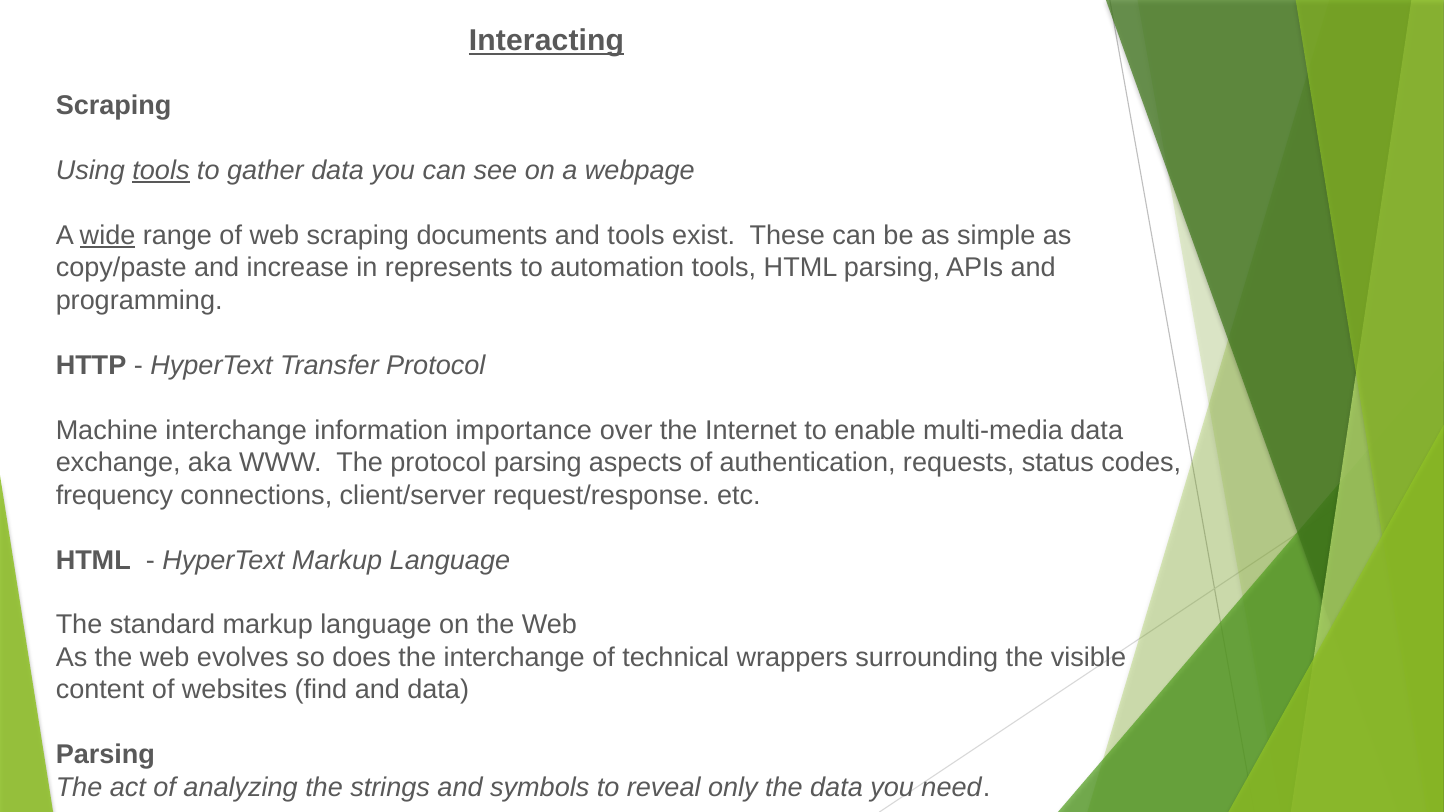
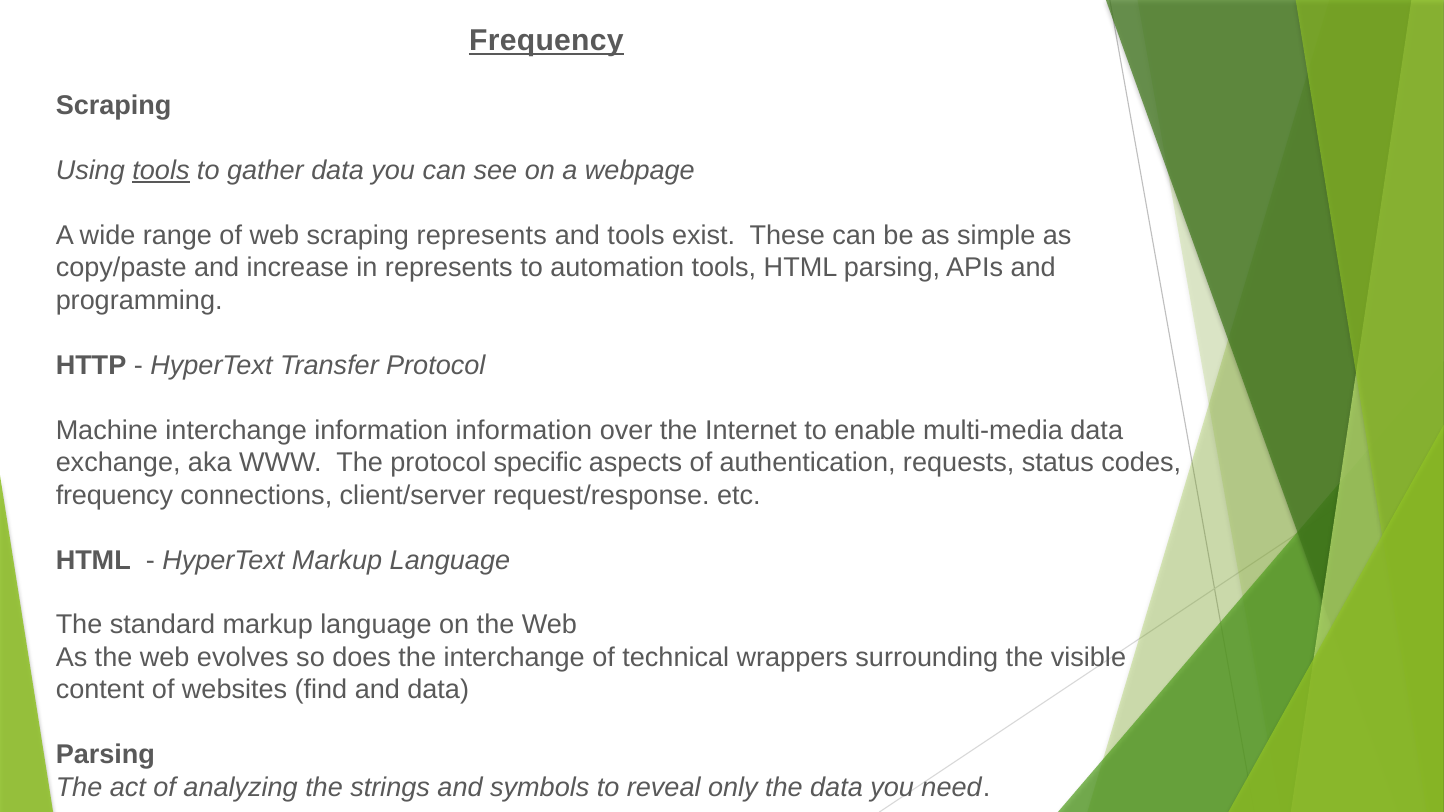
Interacting: Interacting -> Frequency (546, 41)
wide underline: present -> none (108, 235)
scraping documents: documents -> represents (482, 235)
information importance: importance -> information (524, 430)
protocol parsing: parsing -> specific (538, 463)
